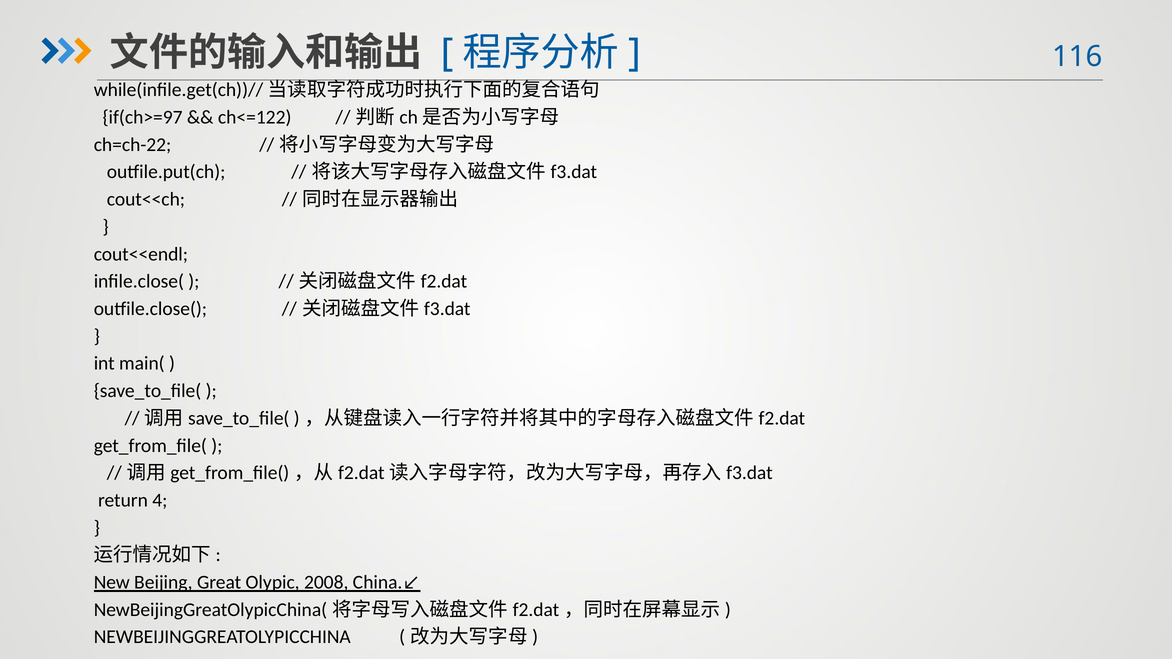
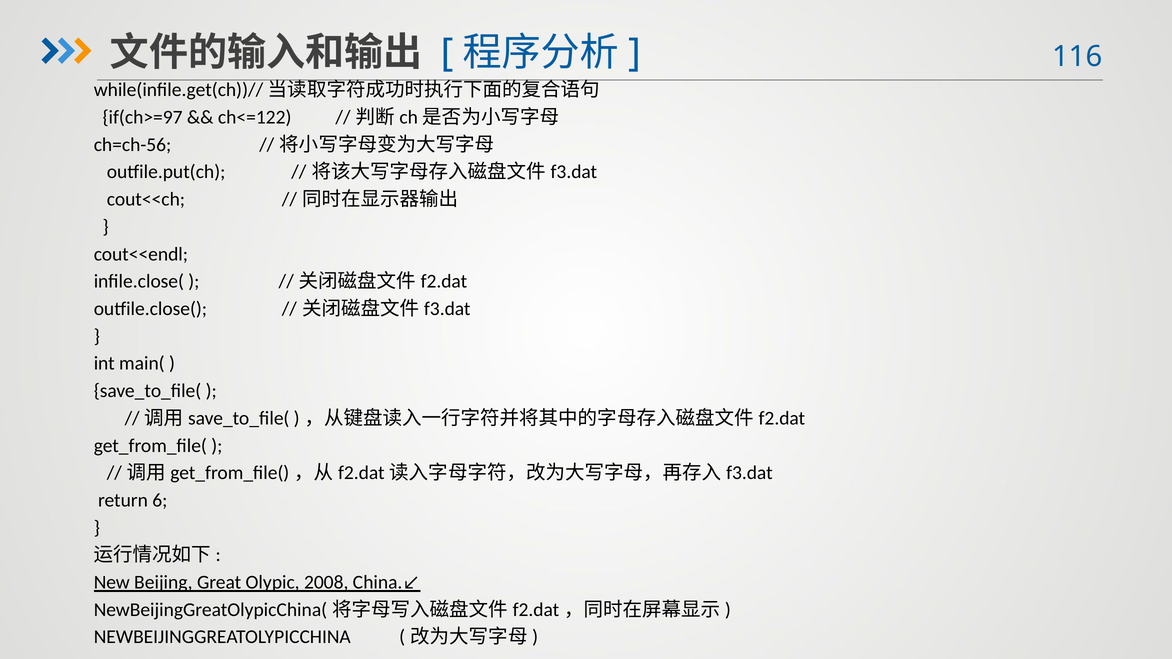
ch=ch-22: ch=ch-22 -> ch=ch-56 (133, 145)
4: 4 -> 6 (160, 500)
